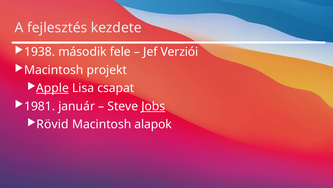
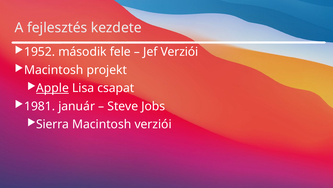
1938: 1938 -> 1952 (40, 52)
Jobs underline: present -> none (153, 106)
Rövid: Rövid -> Sierra (53, 124)
Macintosh alapok: alapok -> verziói (153, 124)
